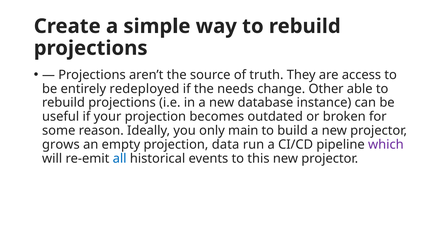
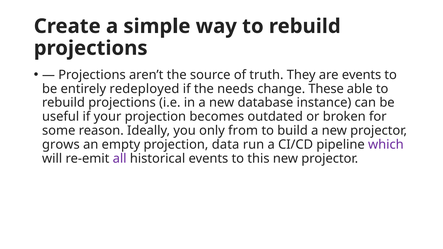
are access: access -> events (362, 75)
Other: Other -> These (326, 89)
main: main -> from (243, 131)
all colour: blue -> purple (120, 159)
